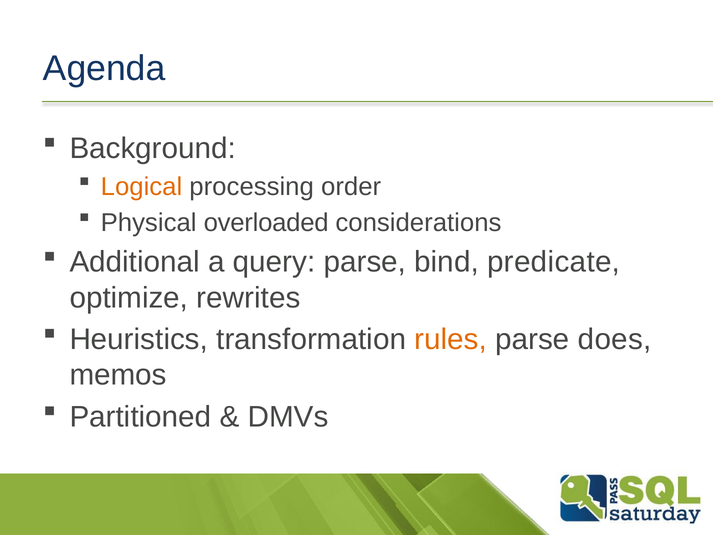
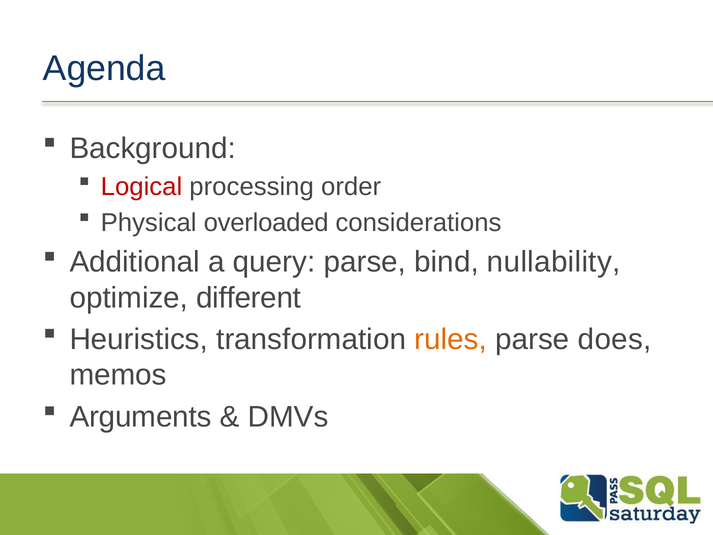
Logical colour: orange -> red (141, 186)
predicate: predicate -> nullability (554, 262)
rewrites: rewrites -> different (249, 298)
Partitioned: Partitioned -> Arguments (141, 417)
